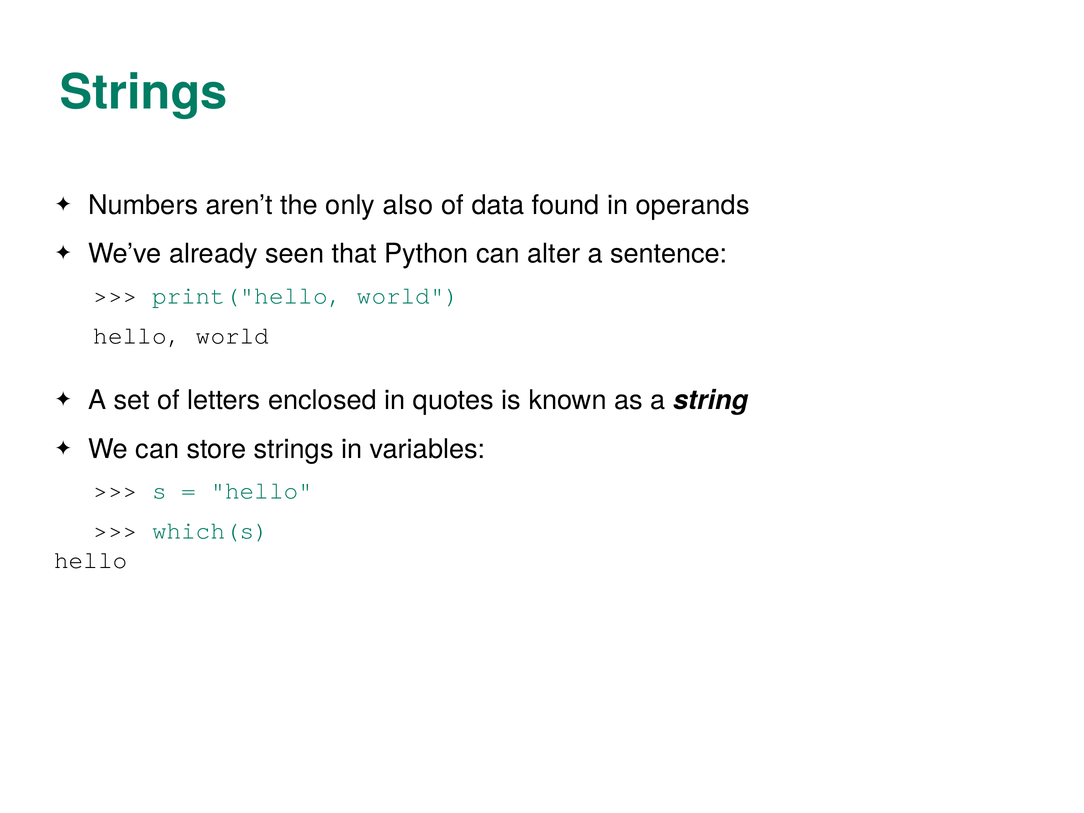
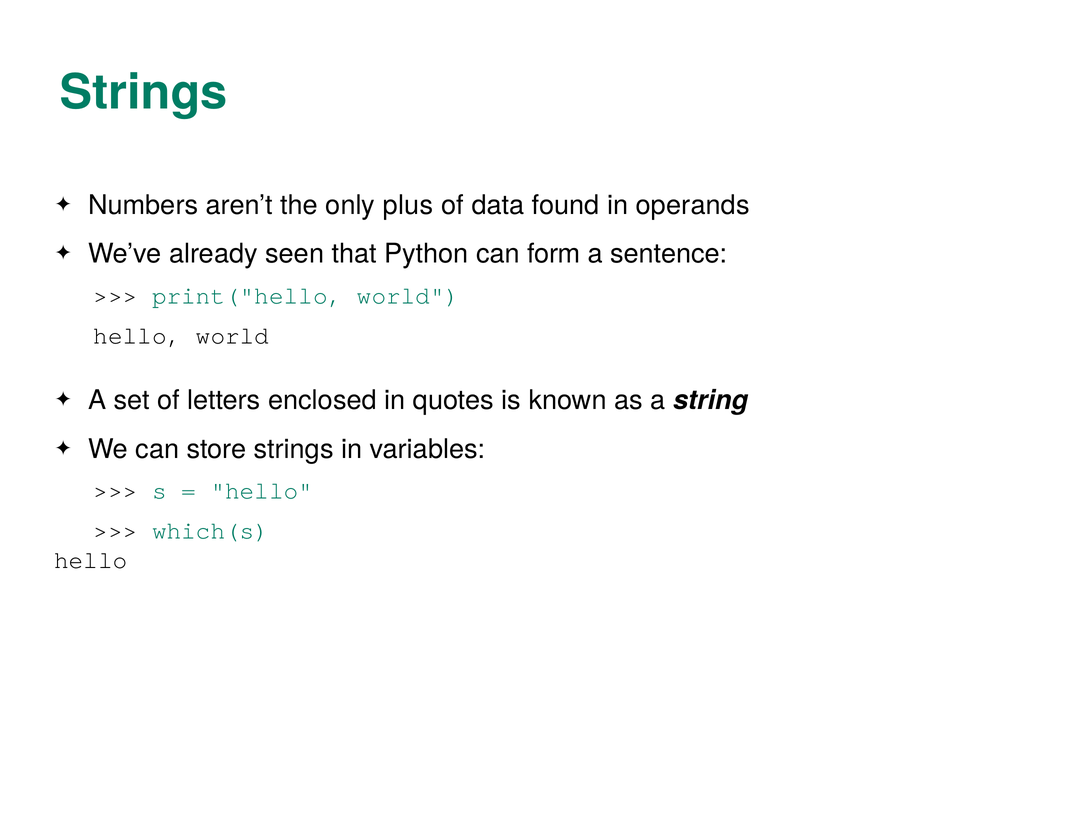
also: also -> plus (408, 205)
alter: alter -> form (554, 254)
